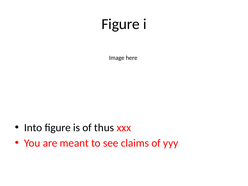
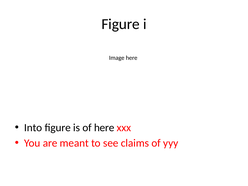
of thus: thus -> here (104, 128)
